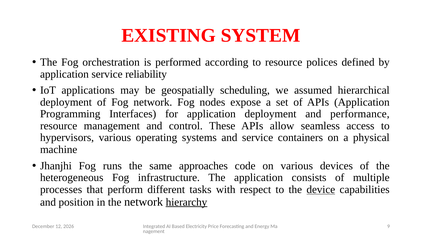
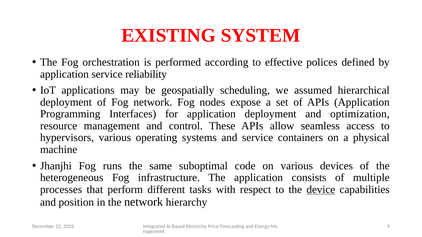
to resource: resource -> effective (284, 62)
performance: performance -> optimization (360, 114)
approaches: approaches -> suboptimal (203, 166)
hierarchy underline: present -> none (186, 202)
